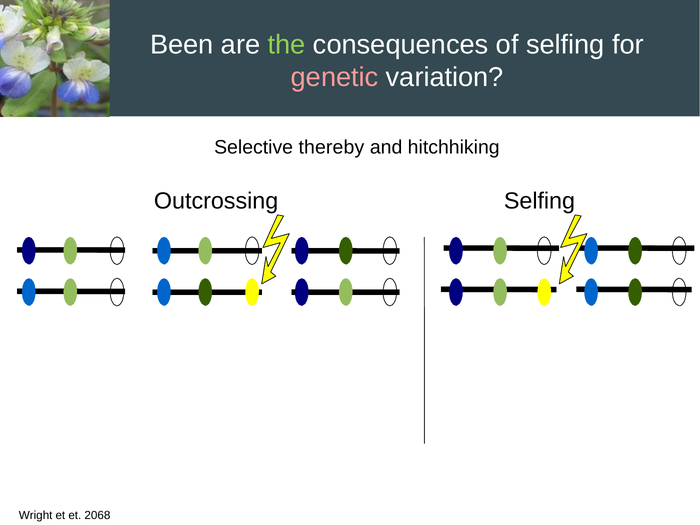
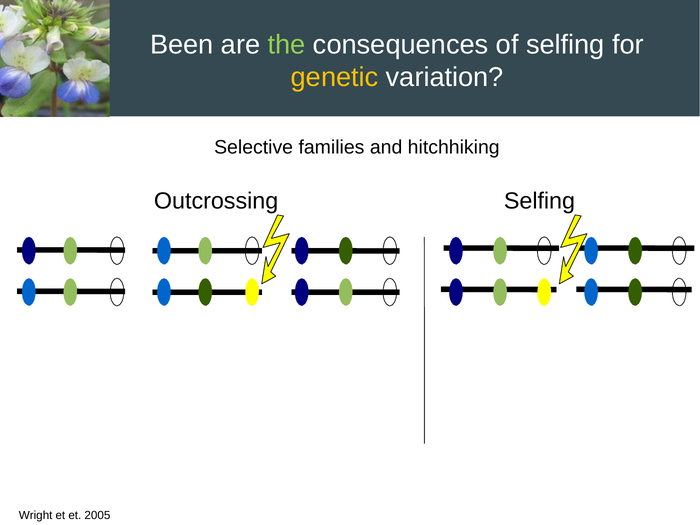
genetic colour: pink -> yellow (335, 77)
thereby: thereby -> families (331, 147)
2068: 2068 -> 2005 (97, 515)
